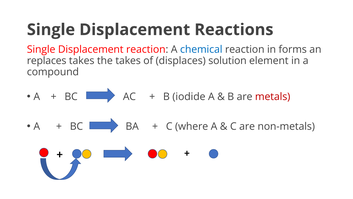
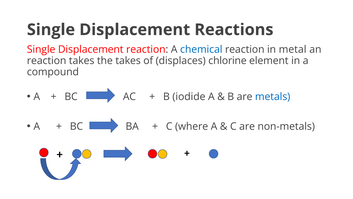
forms: forms -> metal (293, 49)
replaces: replaces -> reaction (47, 61)
solution: solution -> chlorine (227, 61)
metals colour: red -> blue (273, 97)
